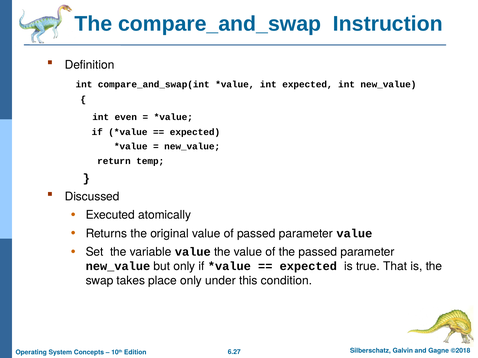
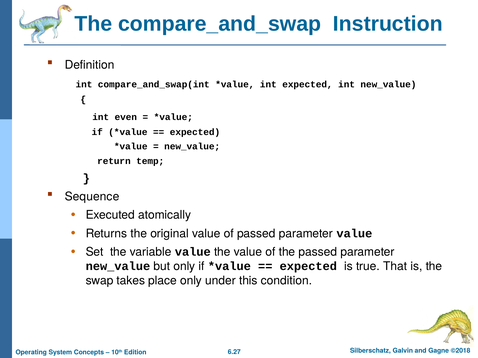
Discussed: Discussed -> Sequence (92, 197)
